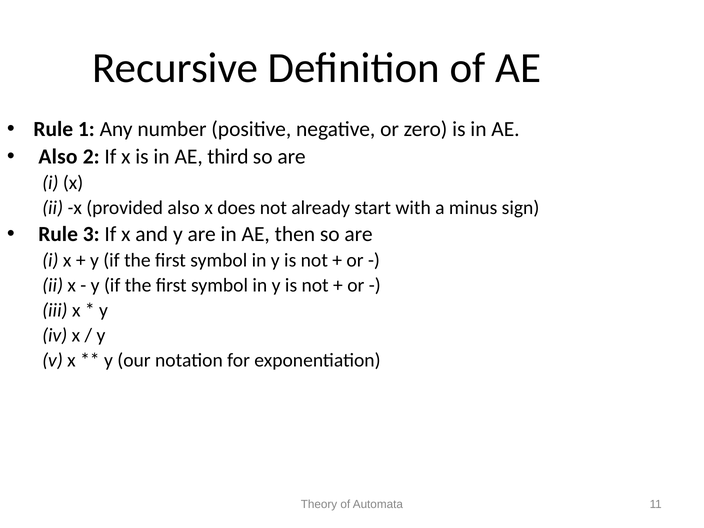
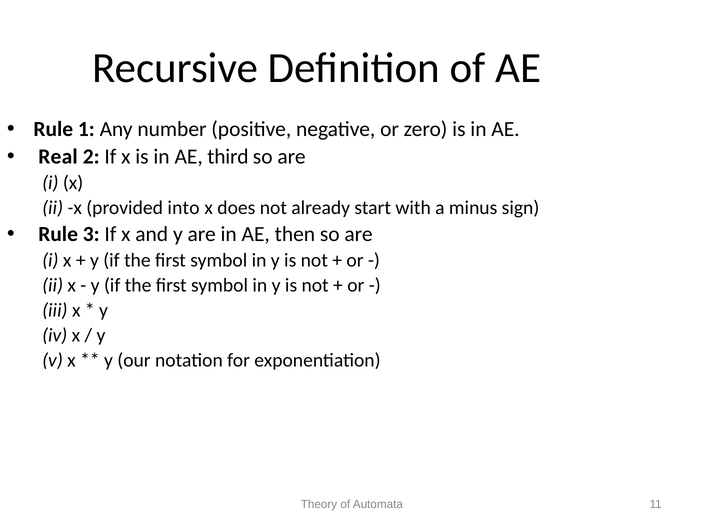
Also: Also -> Real (58, 157)
provided also: also -> into (184, 208)
